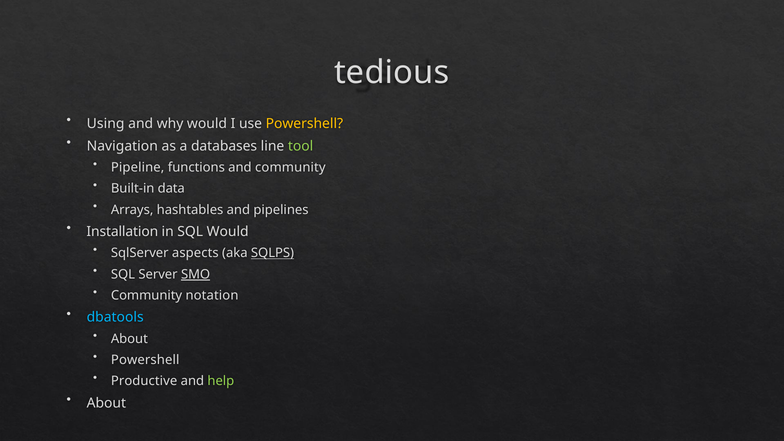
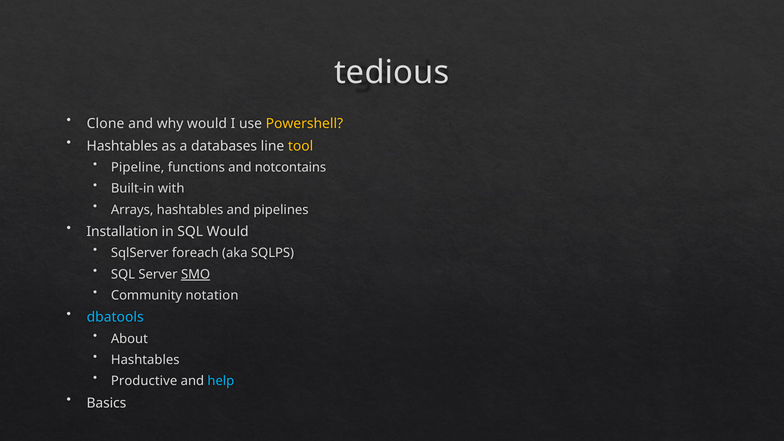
Using: Using -> Clone (106, 124)
Navigation: Navigation -> Hashtables (122, 146)
tool colour: light green -> yellow (301, 146)
and community: community -> notcontains (290, 167)
data: data -> with (171, 189)
aspects: aspects -> foreach (195, 253)
SQLPS underline: present -> none (272, 253)
Powershell: Powershell -> Hashtables (145, 360)
help colour: light green -> light blue (221, 381)
About: About -> Basics (106, 403)
